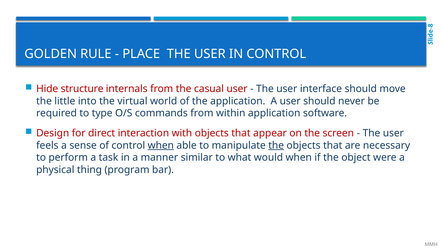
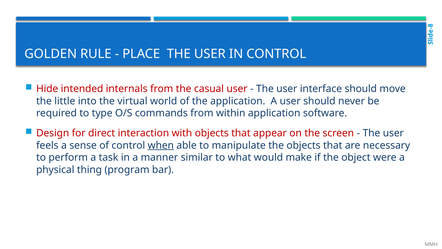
structure: structure -> intended (82, 89)
the underline: present -> none (276, 145)
would when: when -> make (299, 157)
